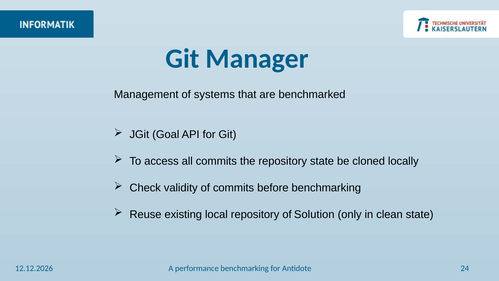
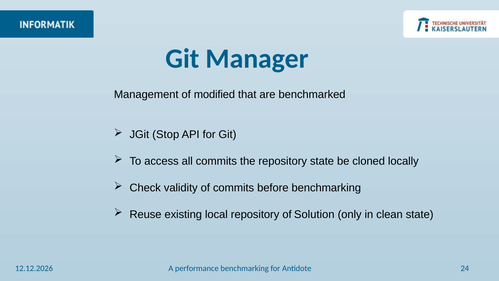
systems: systems -> modified (214, 95)
Goal: Goal -> Stop (166, 134)
